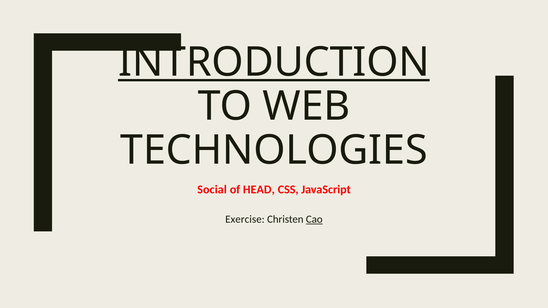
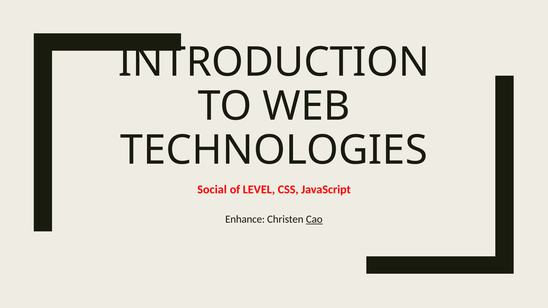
INTRODUCTION underline: present -> none (274, 62)
HEAD: HEAD -> LEVEL (259, 190)
Exercise: Exercise -> Enhance (245, 219)
